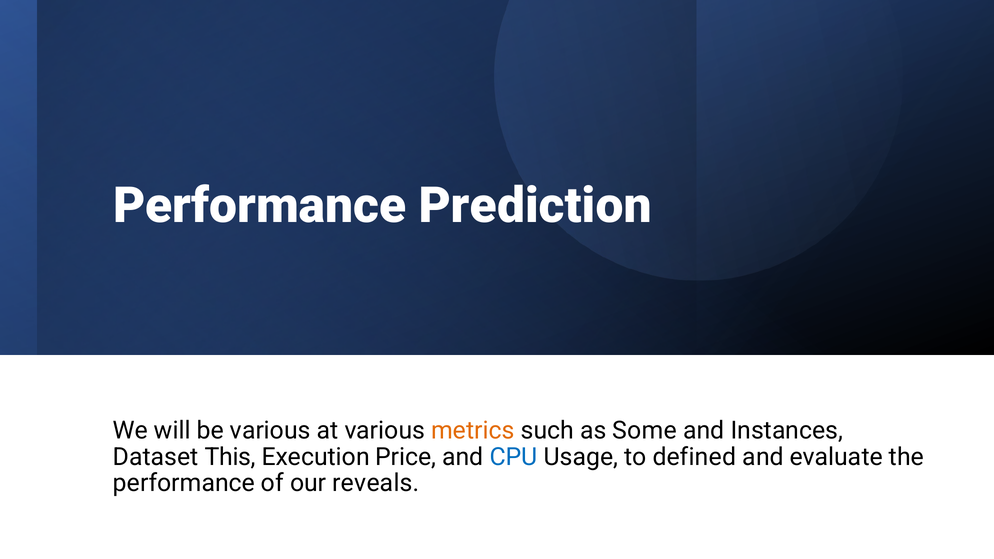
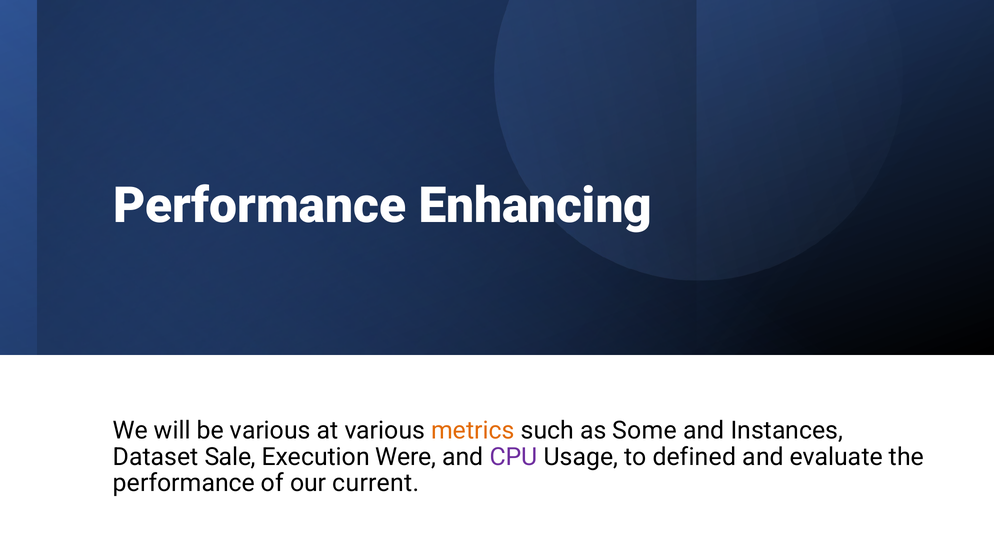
Prediction: Prediction -> Enhancing (535, 206)
This: This -> Sale (230, 457)
Price: Price -> Were (406, 457)
CPU colour: blue -> purple (514, 457)
reveals: reveals -> current (376, 483)
